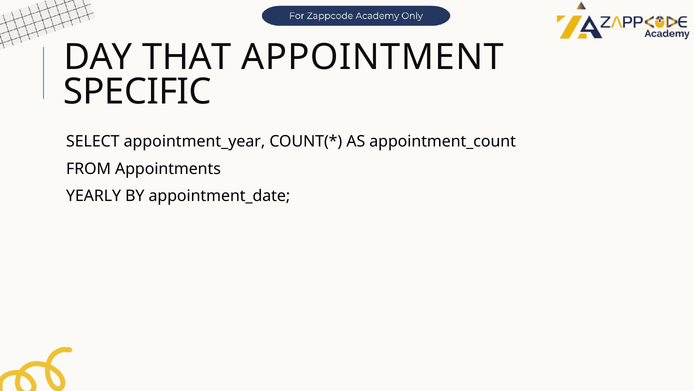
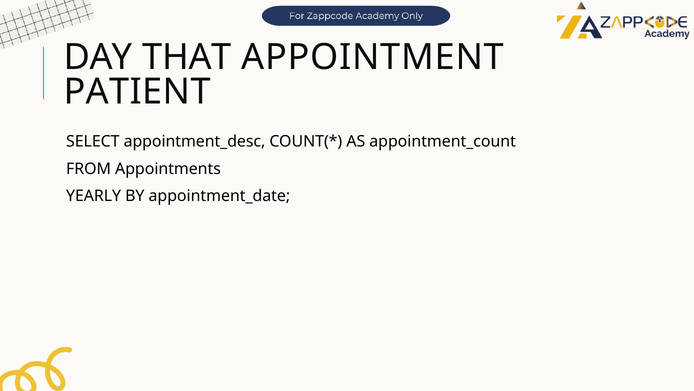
SPECIFIC: SPECIFIC -> PATIENT (137, 92)
appointment_year: appointment_year -> appointment_desc (194, 141)
